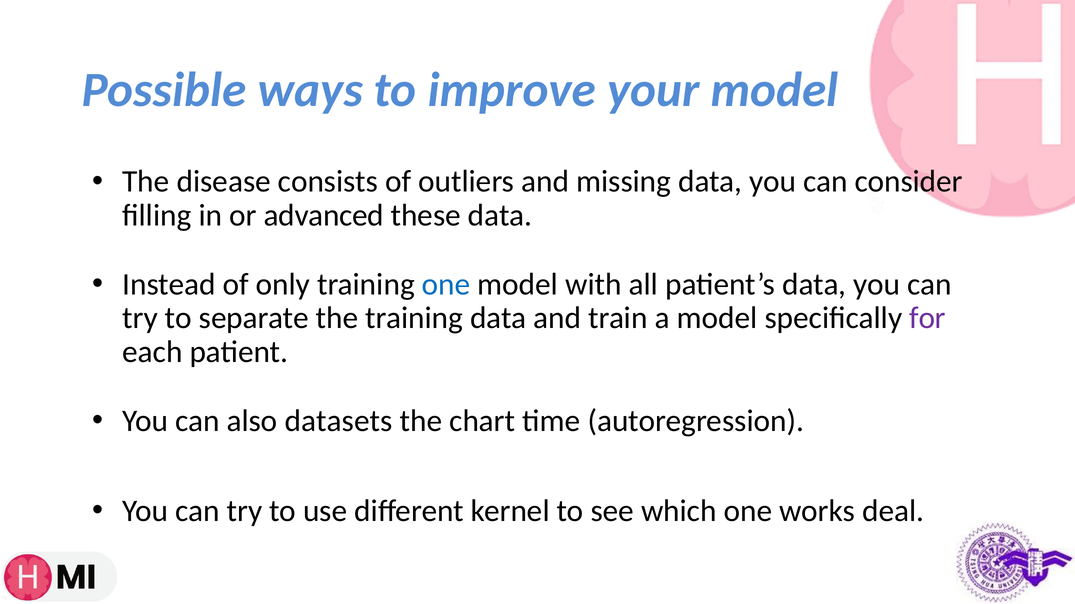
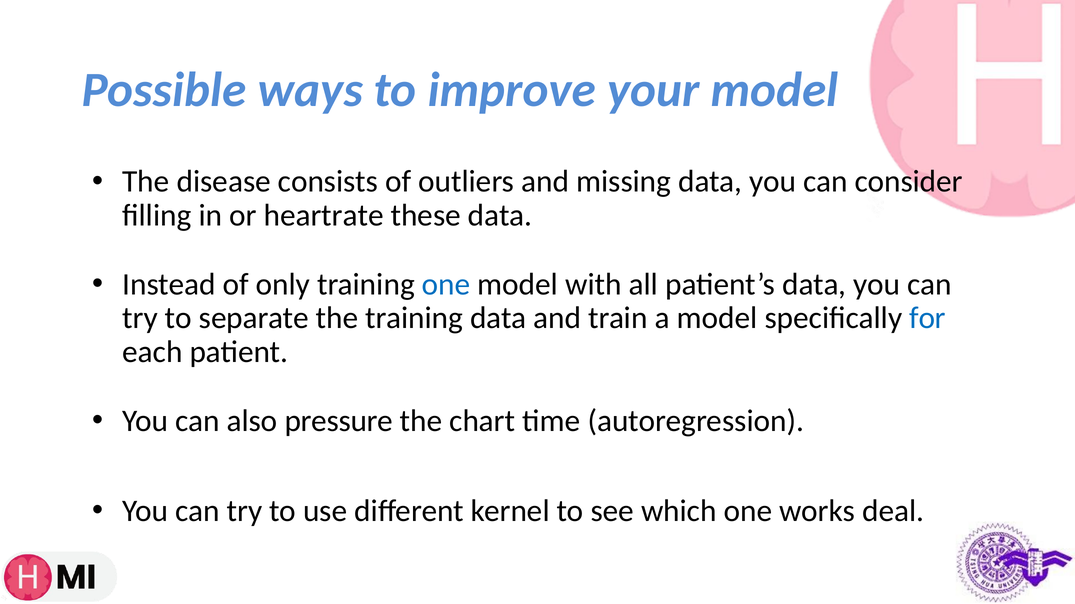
advanced: advanced -> heartrate (324, 216)
for colour: purple -> blue (928, 318)
datasets: datasets -> pressure (339, 421)
